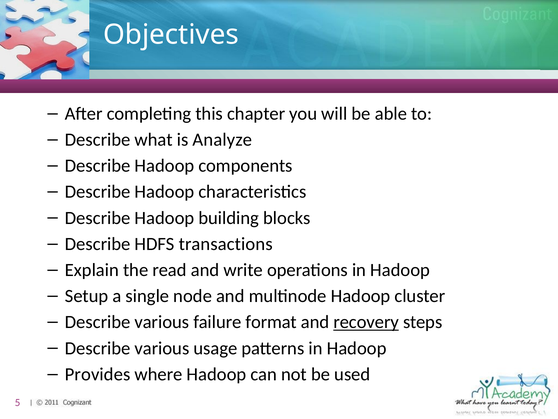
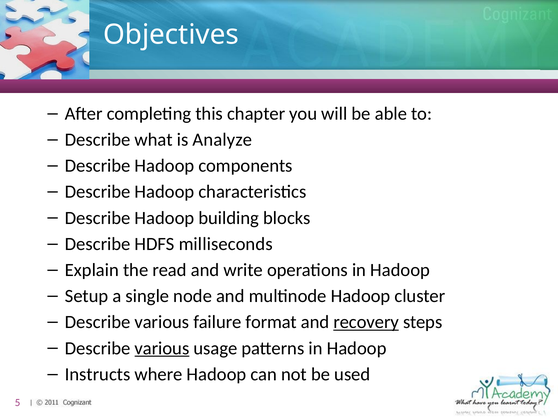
transactions: transactions -> milliseconds (226, 244)
various underline: none -> present (162, 348)
Provides: Provides -> Instructs (98, 374)
